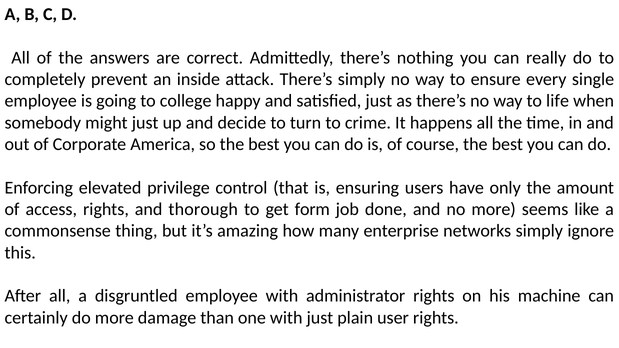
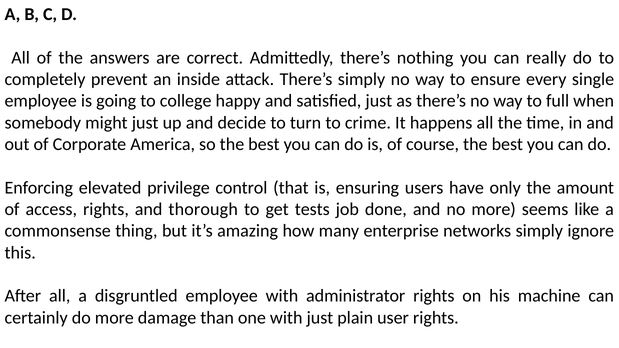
life: life -> full (558, 101)
form: form -> tests (312, 209)
